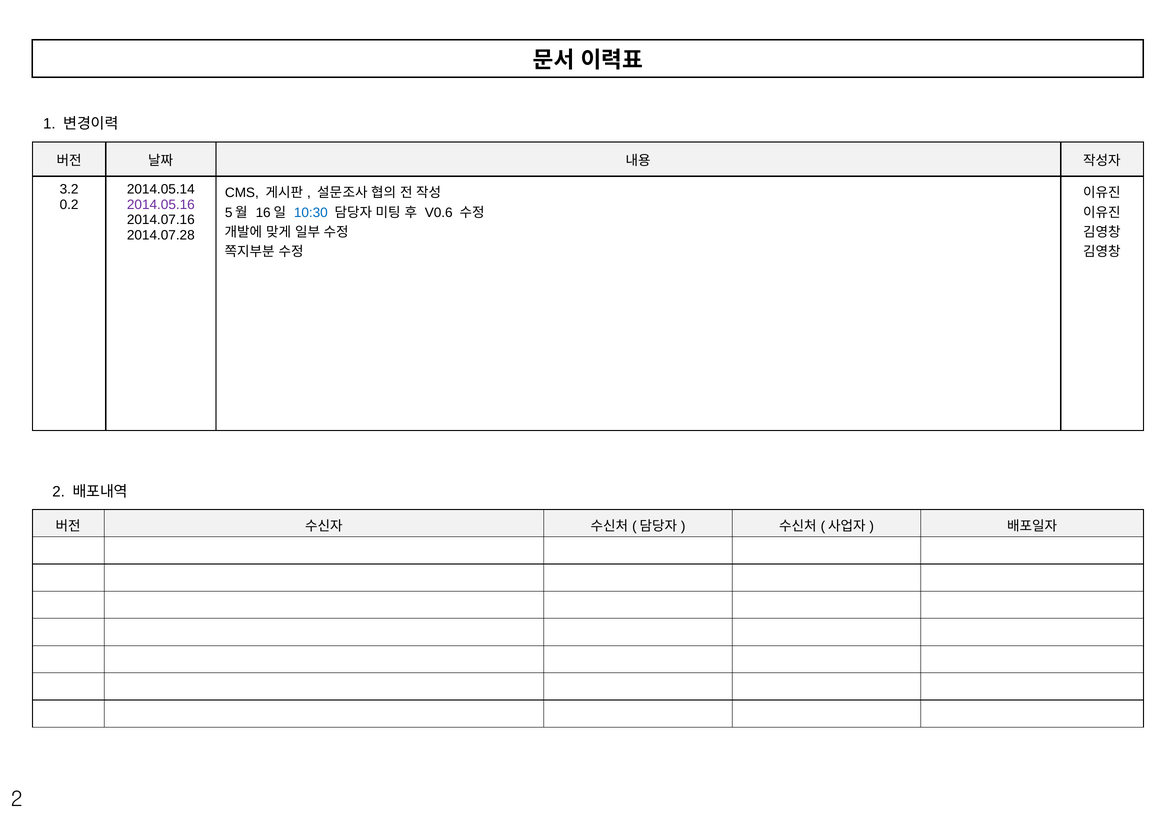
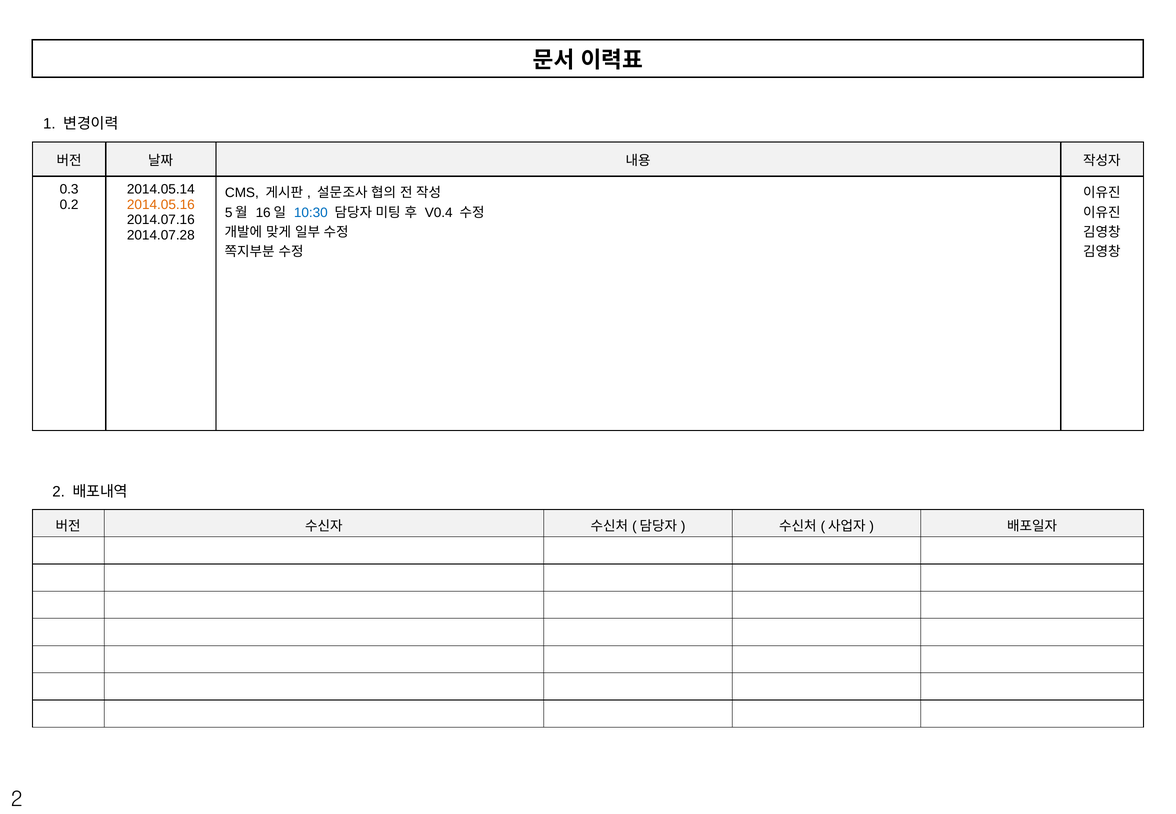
3.2: 3.2 -> 0.3 (69, 190)
2014.05.16 colour: purple -> orange (161, 205)
V0.6: V0.6 -> V0.4 (439, 213)
